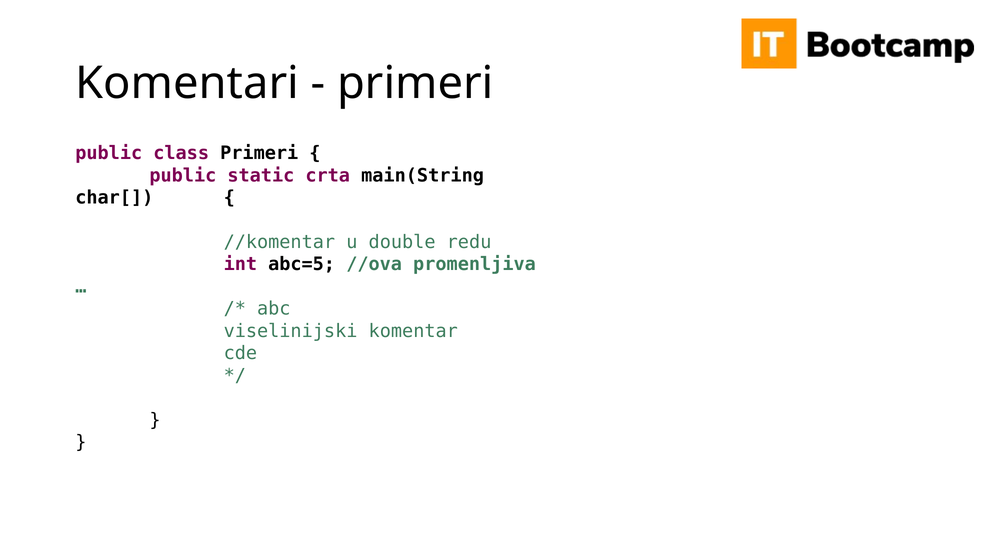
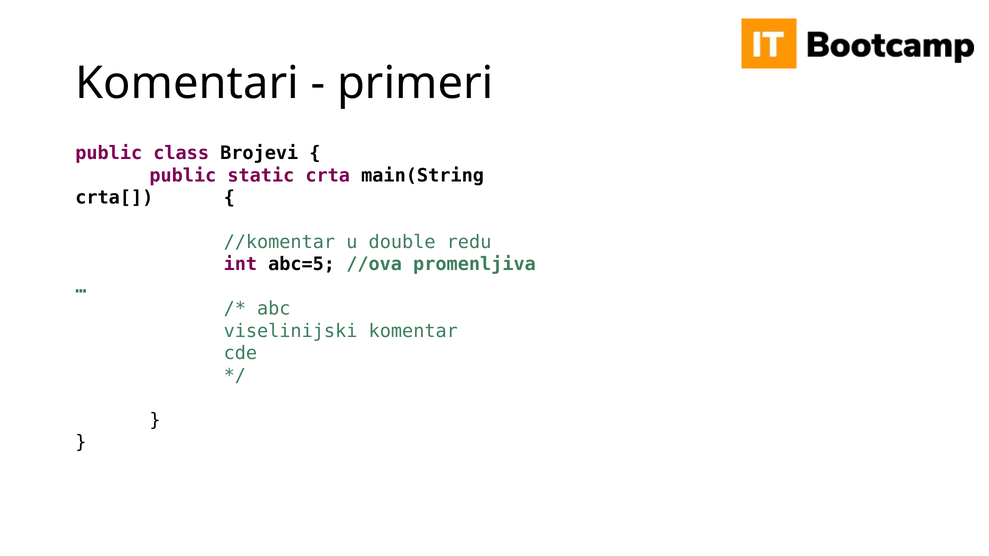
class Primeri: Primeri -> Brojevi (259, 153)
char[: char[ -> crta[ (114, 198)
